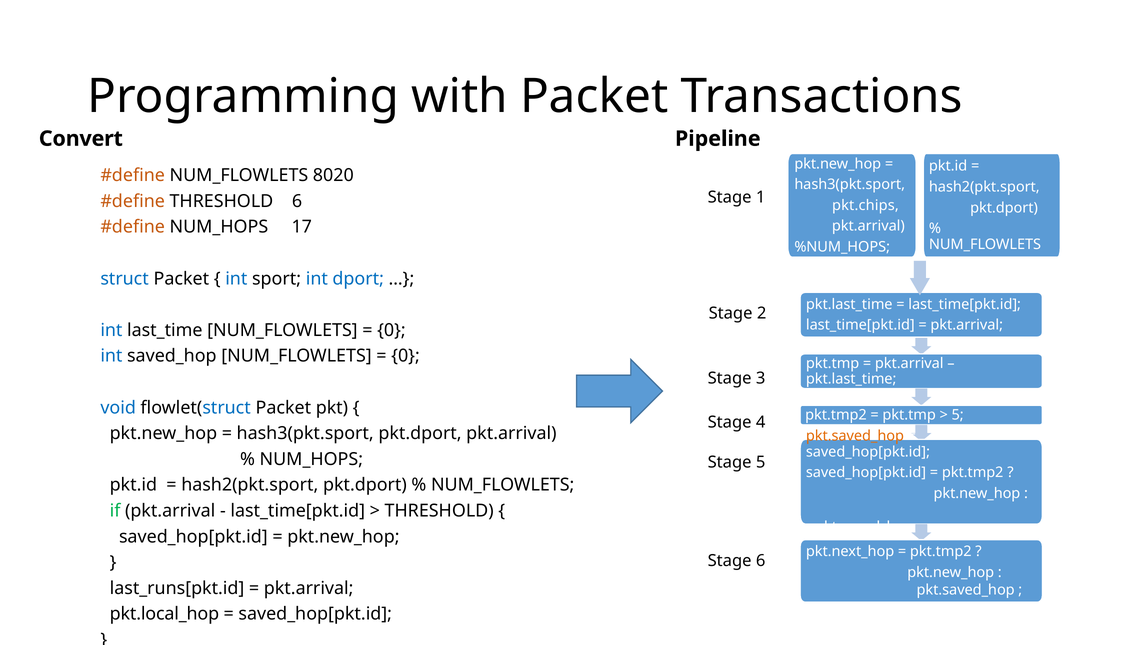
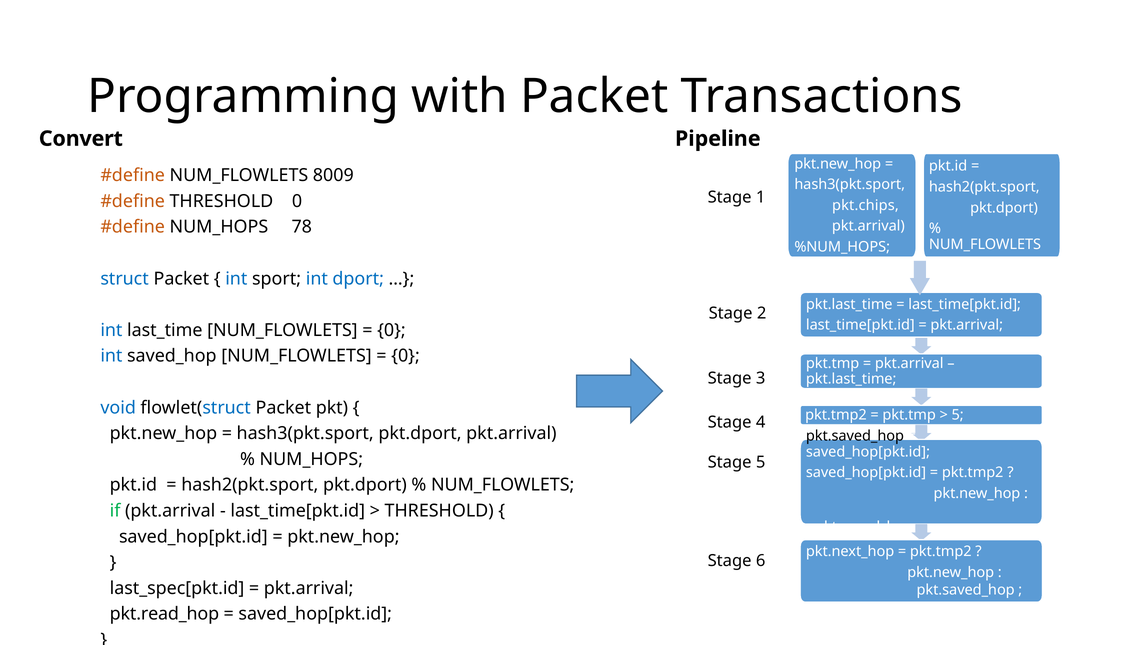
8020: 8020 -> 8009 (333, 175)
THRESHOLD 6: 6 -> 0 (297, 201)
17: 17 -> 78 (302, 227)
pkt.saved_hop colour: orange -> black (855, 436)
last_runs[pkt.id: last_runs[pkt.id -> last_spec[pkt.id (177, 588)
pkt.local_hop: pkt.local_hop -> pkt.read_hop (164, 614)
